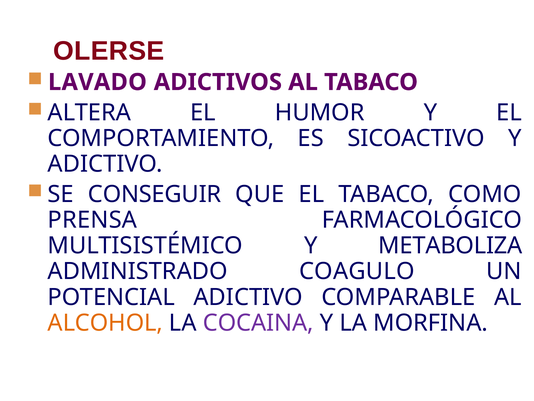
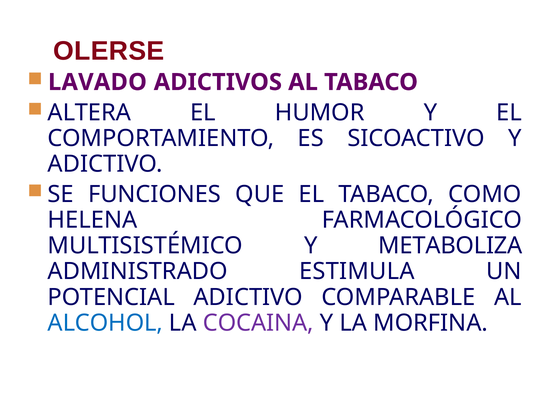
CONSEGUIR: CONSEGUIR -> FUNCIONES (155, 194)
PRENSA: PRENSA -> HELENA (92, 220)
COAGULO: COAGULO -> ESTIMULA (357, 271)
ALCOHOL colour: orange -> blue (105, 322)
